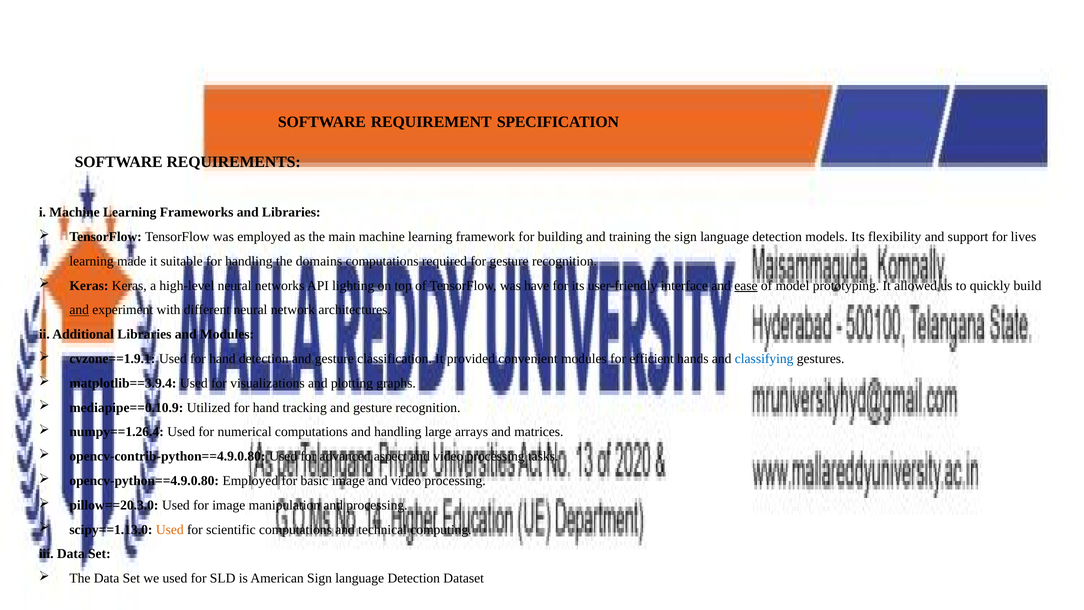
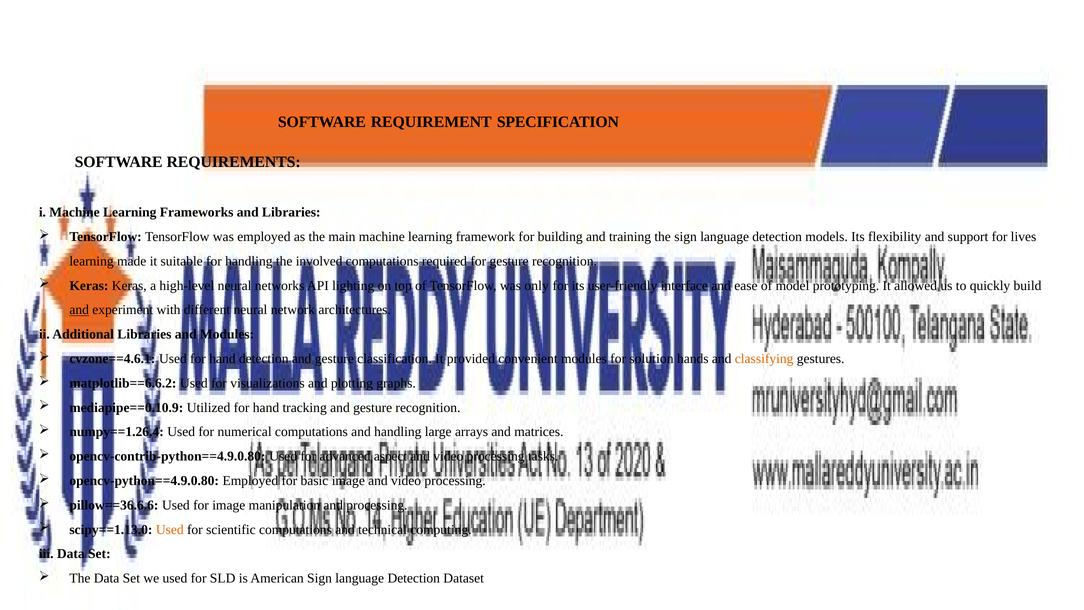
domains: domains -> involved (319, 261)
have: have -> only (537, 285)
ease underline: present -> none (746, 285)
cvzone==1.9.1: cvzone==1.9.1 -> cvzone==4.6.1 (112, 359)
efficient: efficient -> solution (652, 359)
classifying colour: blue -> orange (764, 359)
matplotlib==3.9.4: matplotlib==3.9.4 -> matplotlib==6.6.2 (123, 383)
pillow==20.3.0: pillow==20.3.0 -> pillow==36.6.6 (114, 505)
